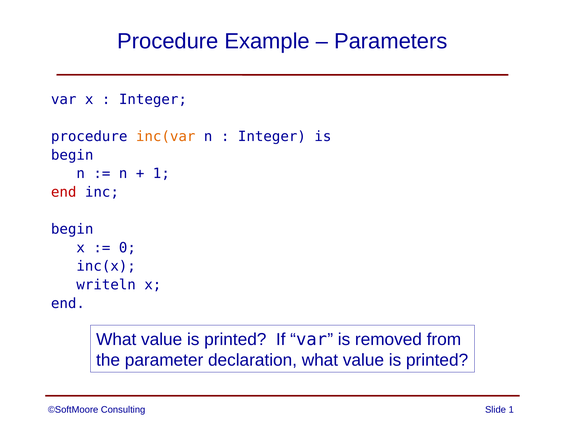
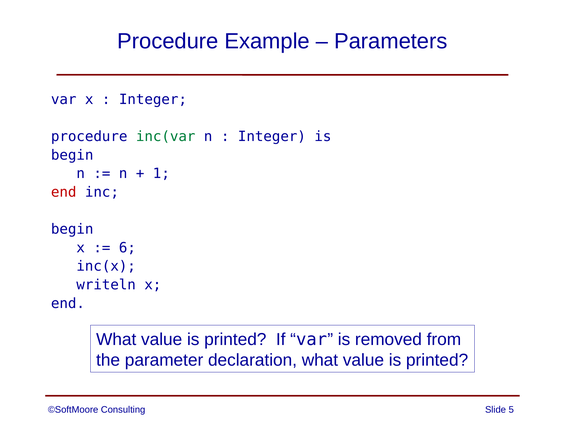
inc(var colour: orange -> green (166, 136)
0: 0 -> 6 (127, 248)
Slide 1: 1 -> 5 (511, 409)
